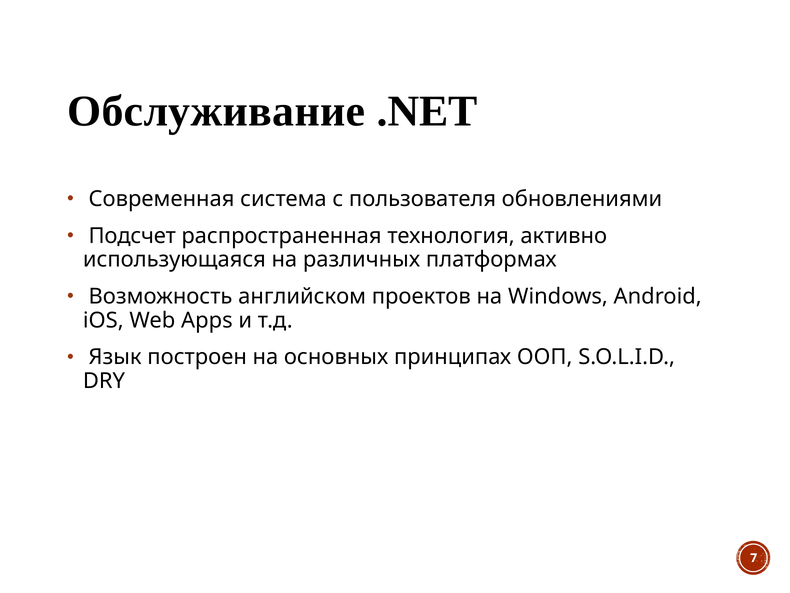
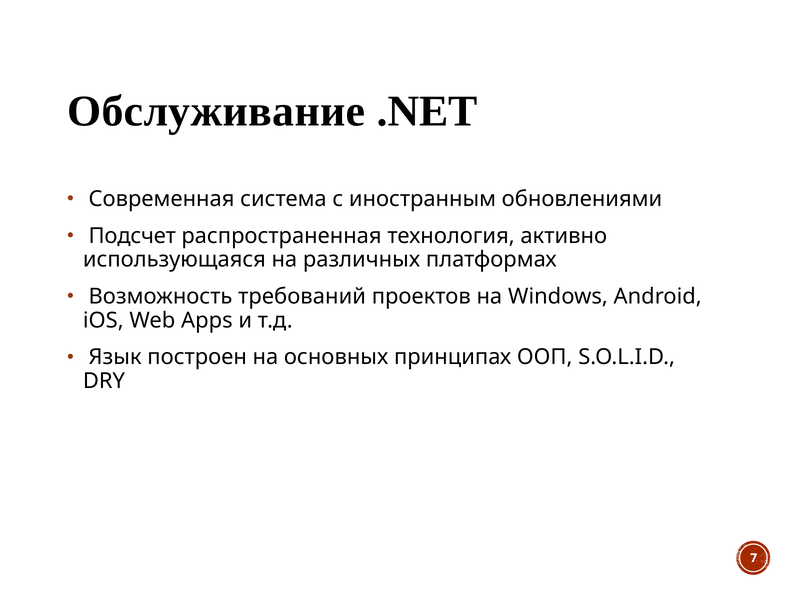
пользователя: пользователя -> иностранным (423, 199)
английском: английском -> требований (302, 296)
